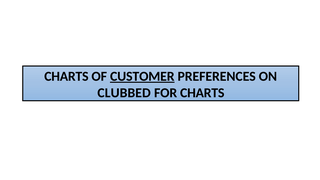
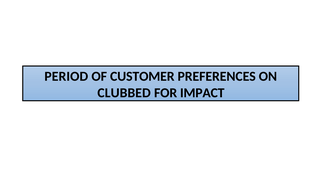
CHARTS: CHARTS -> PERIOD (66, 76)
CUSTOMER underline: present -> none (142, 76)
FOR CHARTS: CHARTS -> IMPACT (202, 93)
